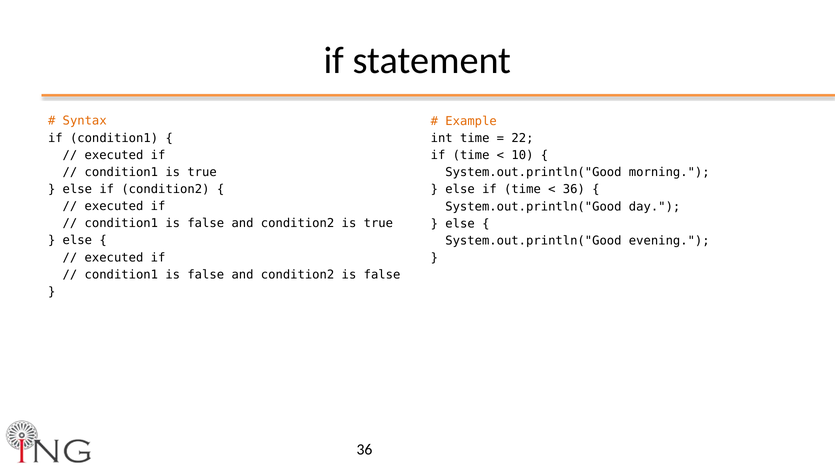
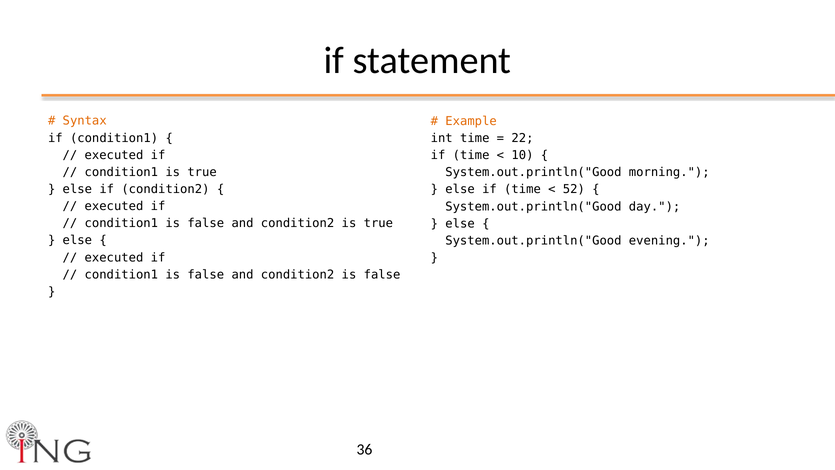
36: 36 -> 52 (574, 189)
